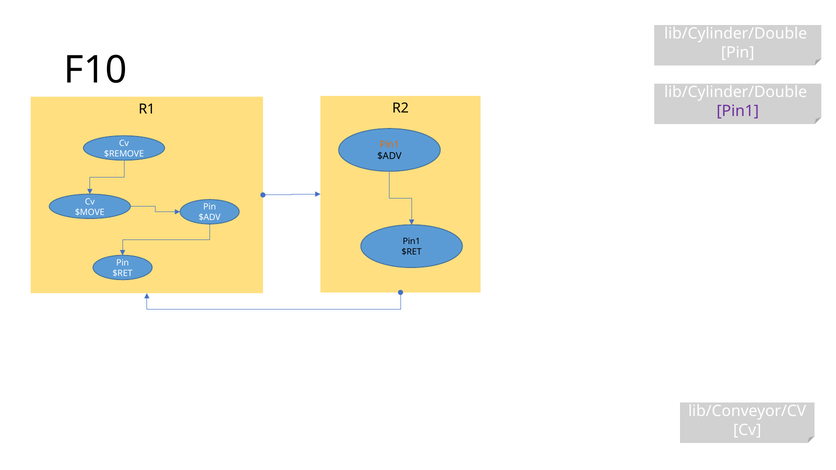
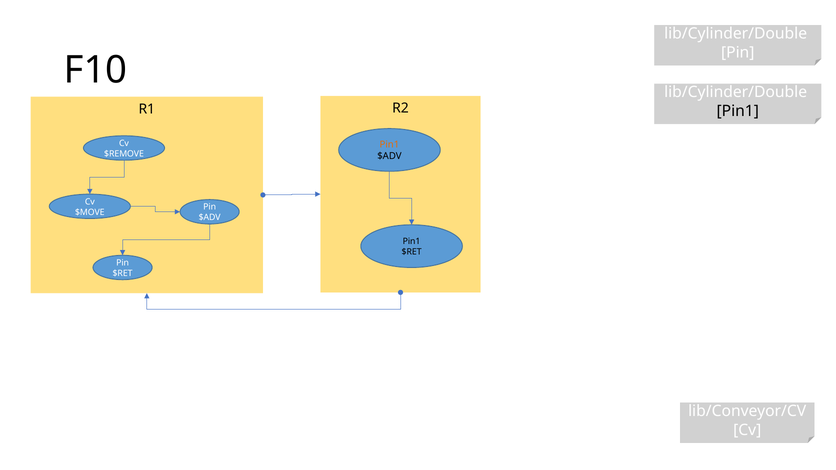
Pin1 colour: purple -> black (738, 111)
